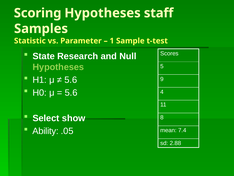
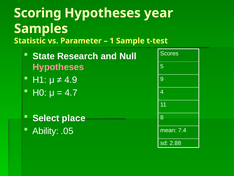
staff: staff -> year (159, 13)
Hypotheses colour: light green -> pink (58, 67)
5.6: 5.6 -> 4.9 (71, 80)
5.6: 5.6 -> 4.7 (71, 92)
show: show -> place (74, 118)
